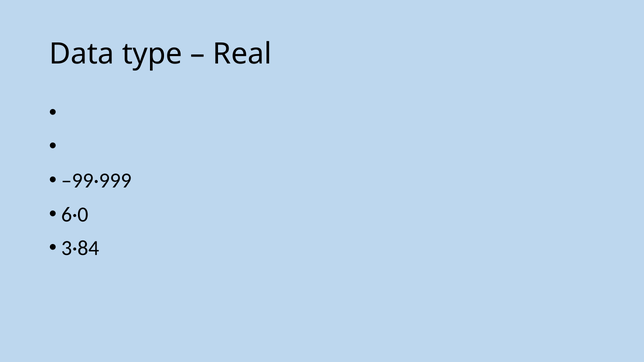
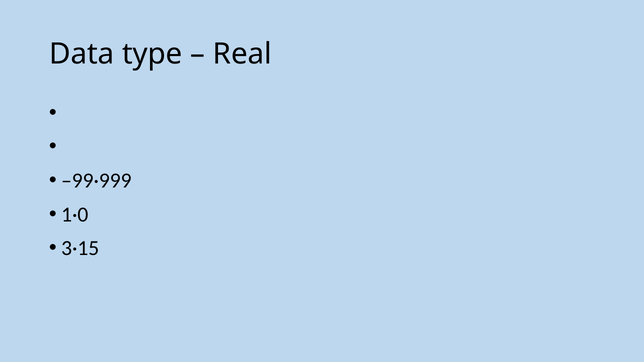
6·0: 6·0 -> 1·0 (75, 215)
3·84: 3·84 -> 3·15 (80, 249)
